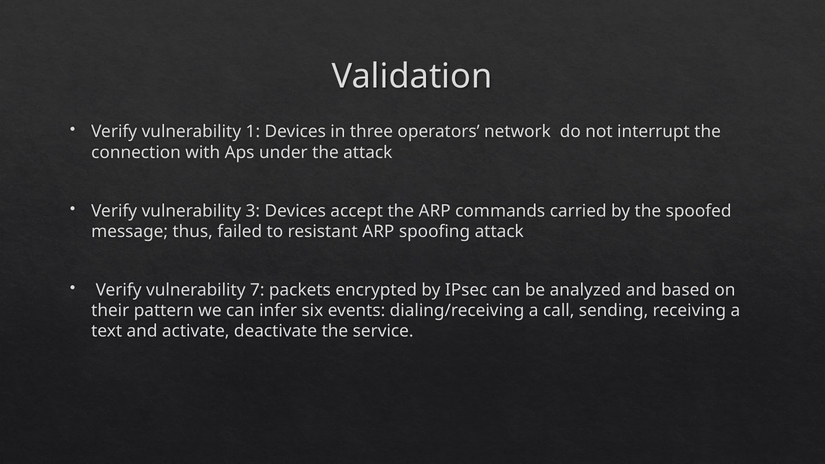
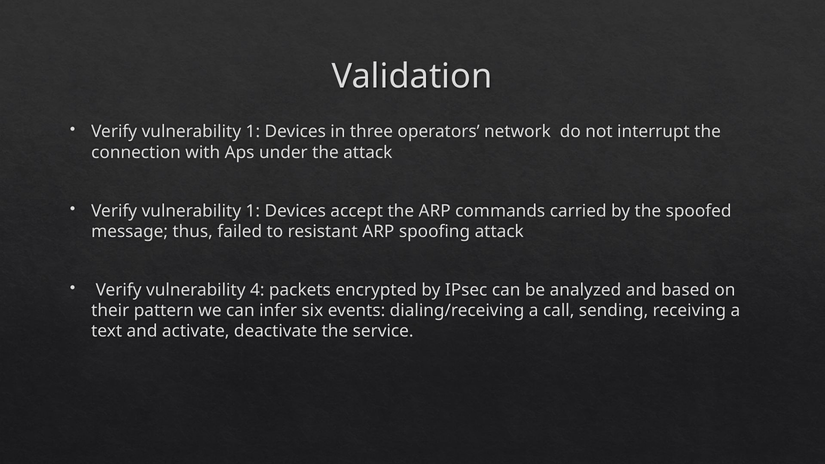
3: 3 -> 1 (253, 211)
7: 7 -> 4 (257, 290)
